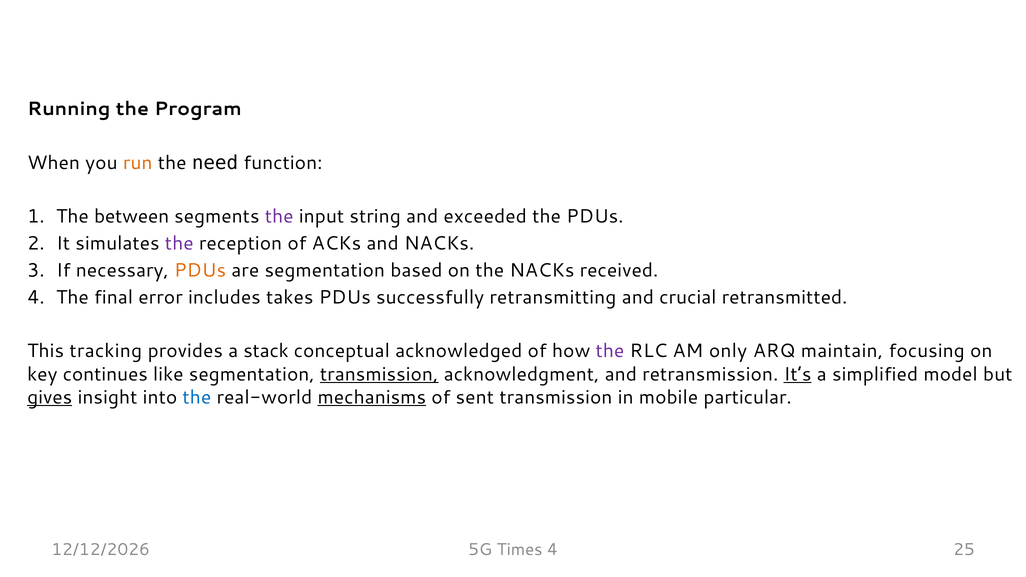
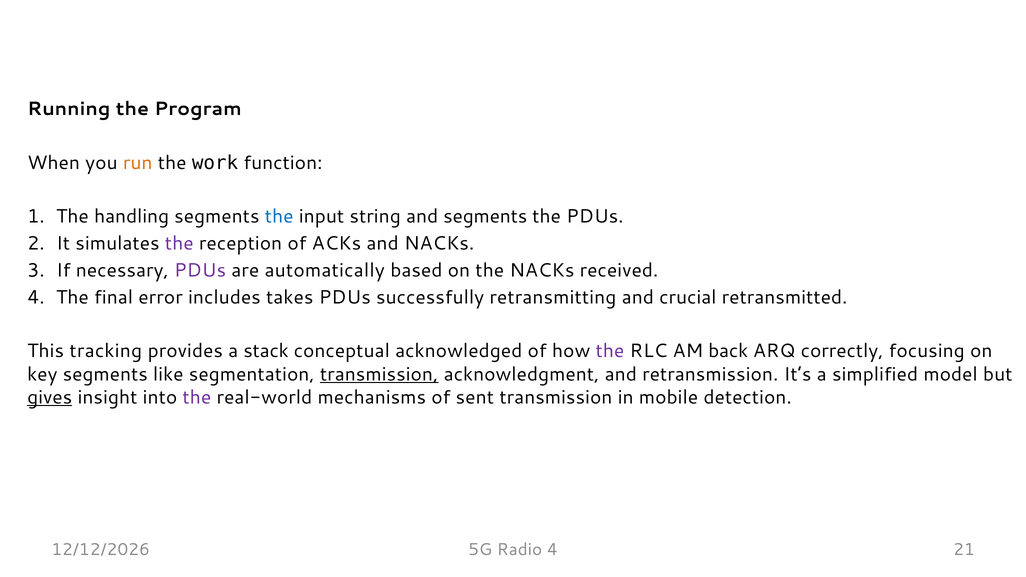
need: need -> work (215, 163)
between: between -> handling (132, 217)
the colour: purple -> blue (279, 217)
and exceeded: exceeded -> segments (485, 217)
PDUs colour: orange -> purple (200, 270)
are segmentation: segmentation -> automatically (325, 270)
only: only -> back (728, 351)
maintain: maintain -> correctly (842, 351)
key continues: continues -> segments (105, 374)
It’s underline: present -> none (798, 374)
the colour: blue -> purple (197, 397)
mechanisms underline: present -> none (372, 397)
particular: particular -> detection (748, 397)
Times: Times -> Radio (520, 550)
25: 25 -> 21 (964, 550)
